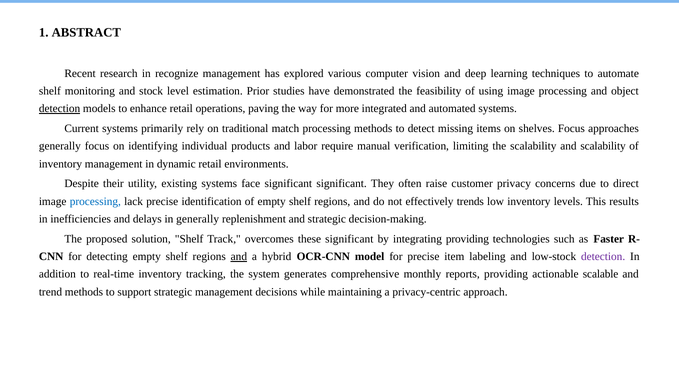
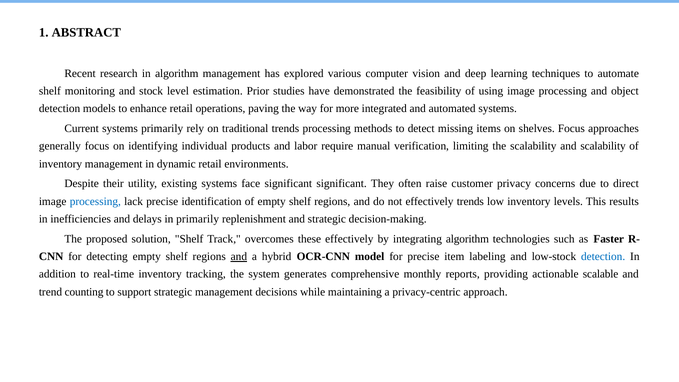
in recognize: recognize -> algorithm (177, 73)
detection underline: present -> none (60, 109)
traditional match: match -> trends (285, 129)
in generally: generally -> primarily (198, 219)
these significant: significant -> effectively (349, 239)
integrating providing: providing -> algorithm (467, 239)
detection colour: purple -> blue (603, 257)
trend methods: methods -> counting (84, 292)
